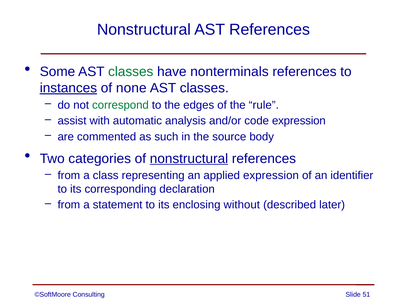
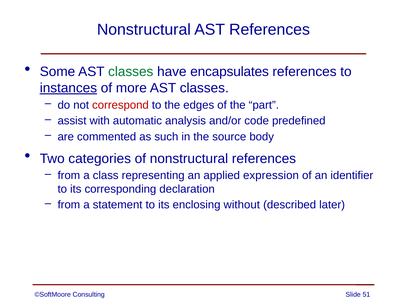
nonterminals: nonterminals -> encapsulates (230, 72)
none: none -> more (131, 88)
correspond colour: green -> red (120, 105)
rule: rule -> part (264, 105)
code expression: expression -> predefined (299, 121)
nonstructural underline: present -> none (189, 159)
